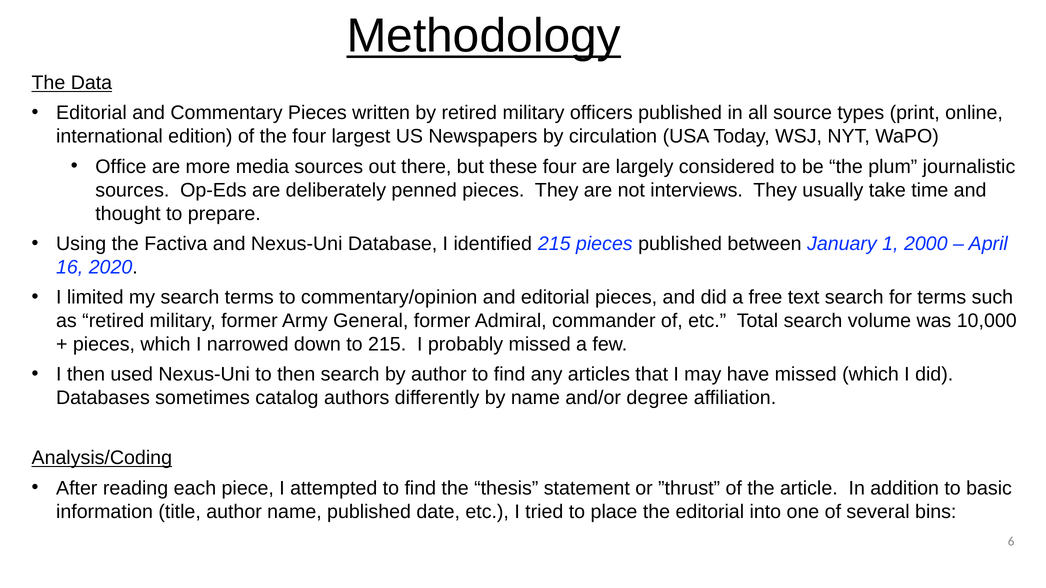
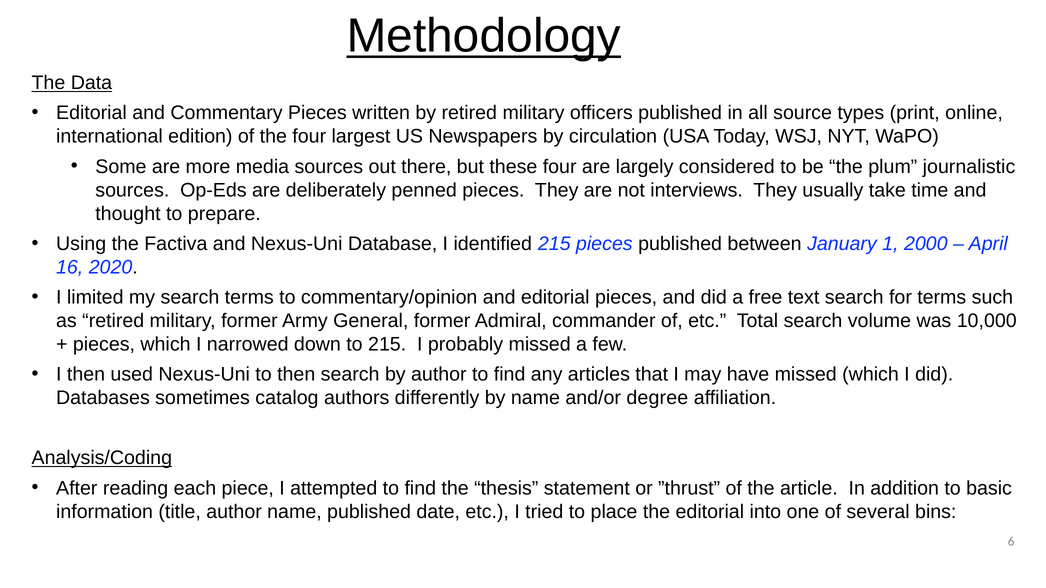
Office: Office -> Some (121, 167)
